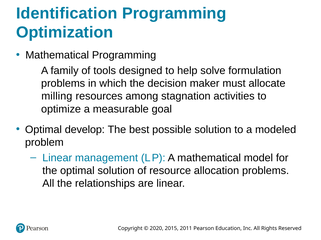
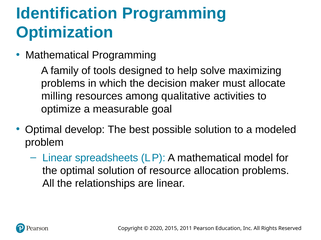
formulation: formulation -> maximizing (255, 71)
stagnation: stagnation -> qualitative (186, 97)
management: management -> spreadsheets (107, 158)
